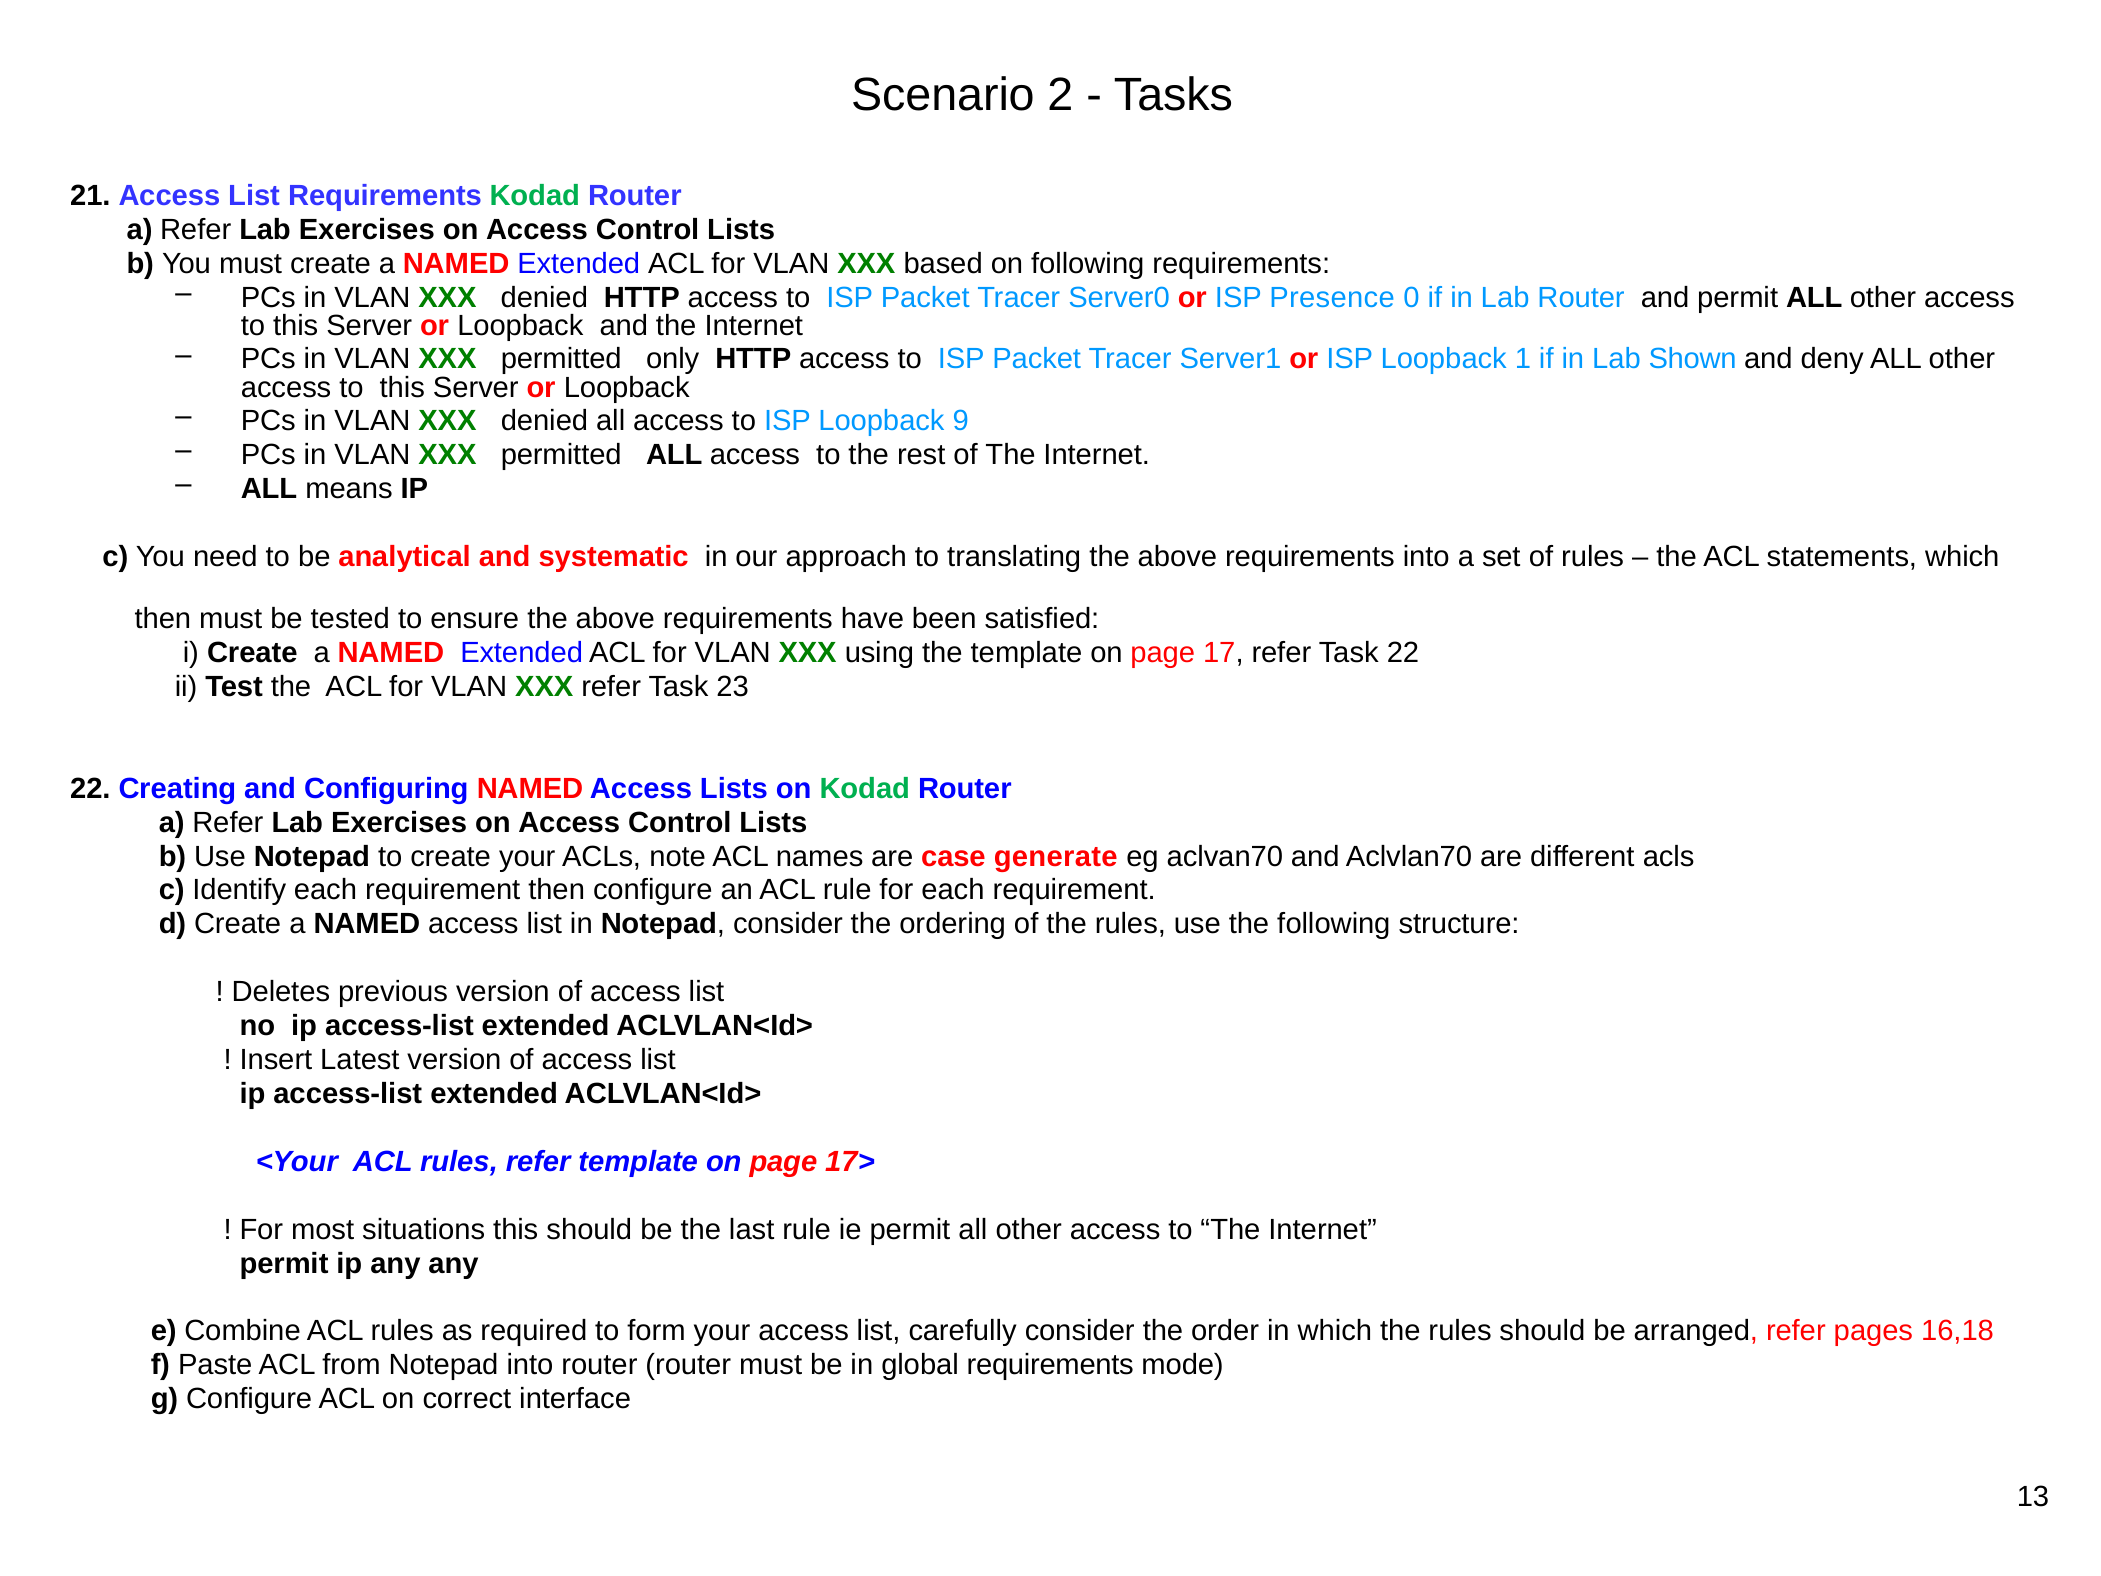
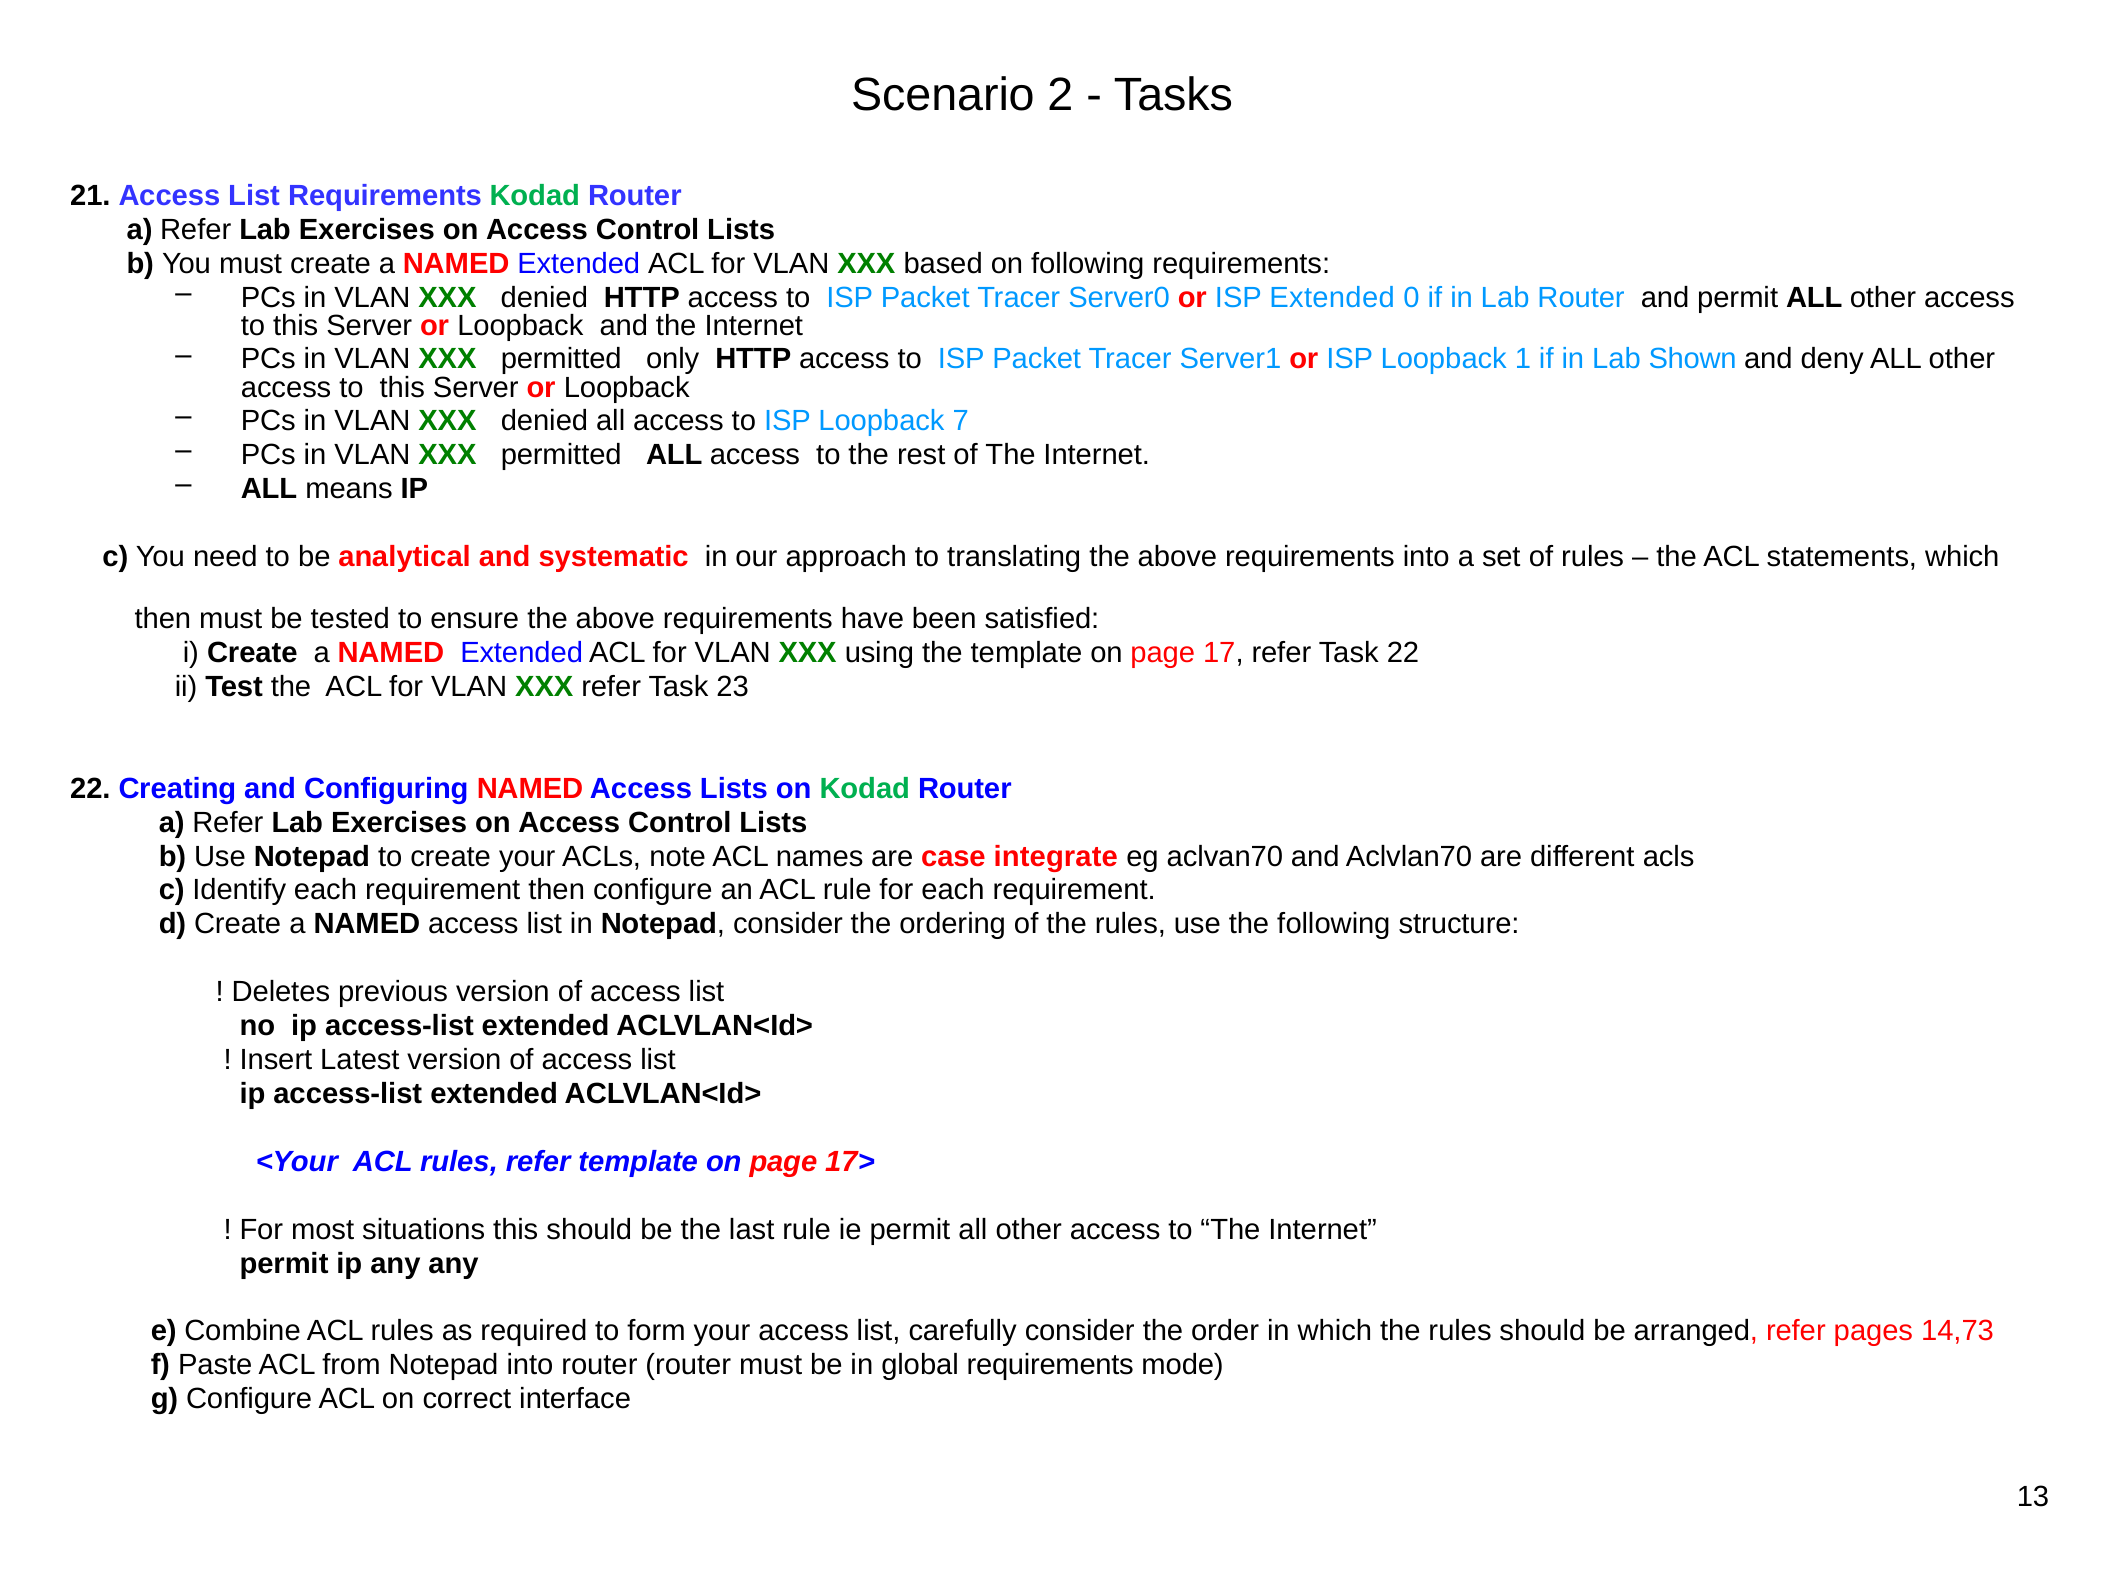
ISP Presence: Presence -> Extended (1332, 297)
9: 9 -> 7 (961, 421)
generate: generate -> integrate (1056, 856)
16,18: 16,18 -> 14,73 (1958, 1331)
